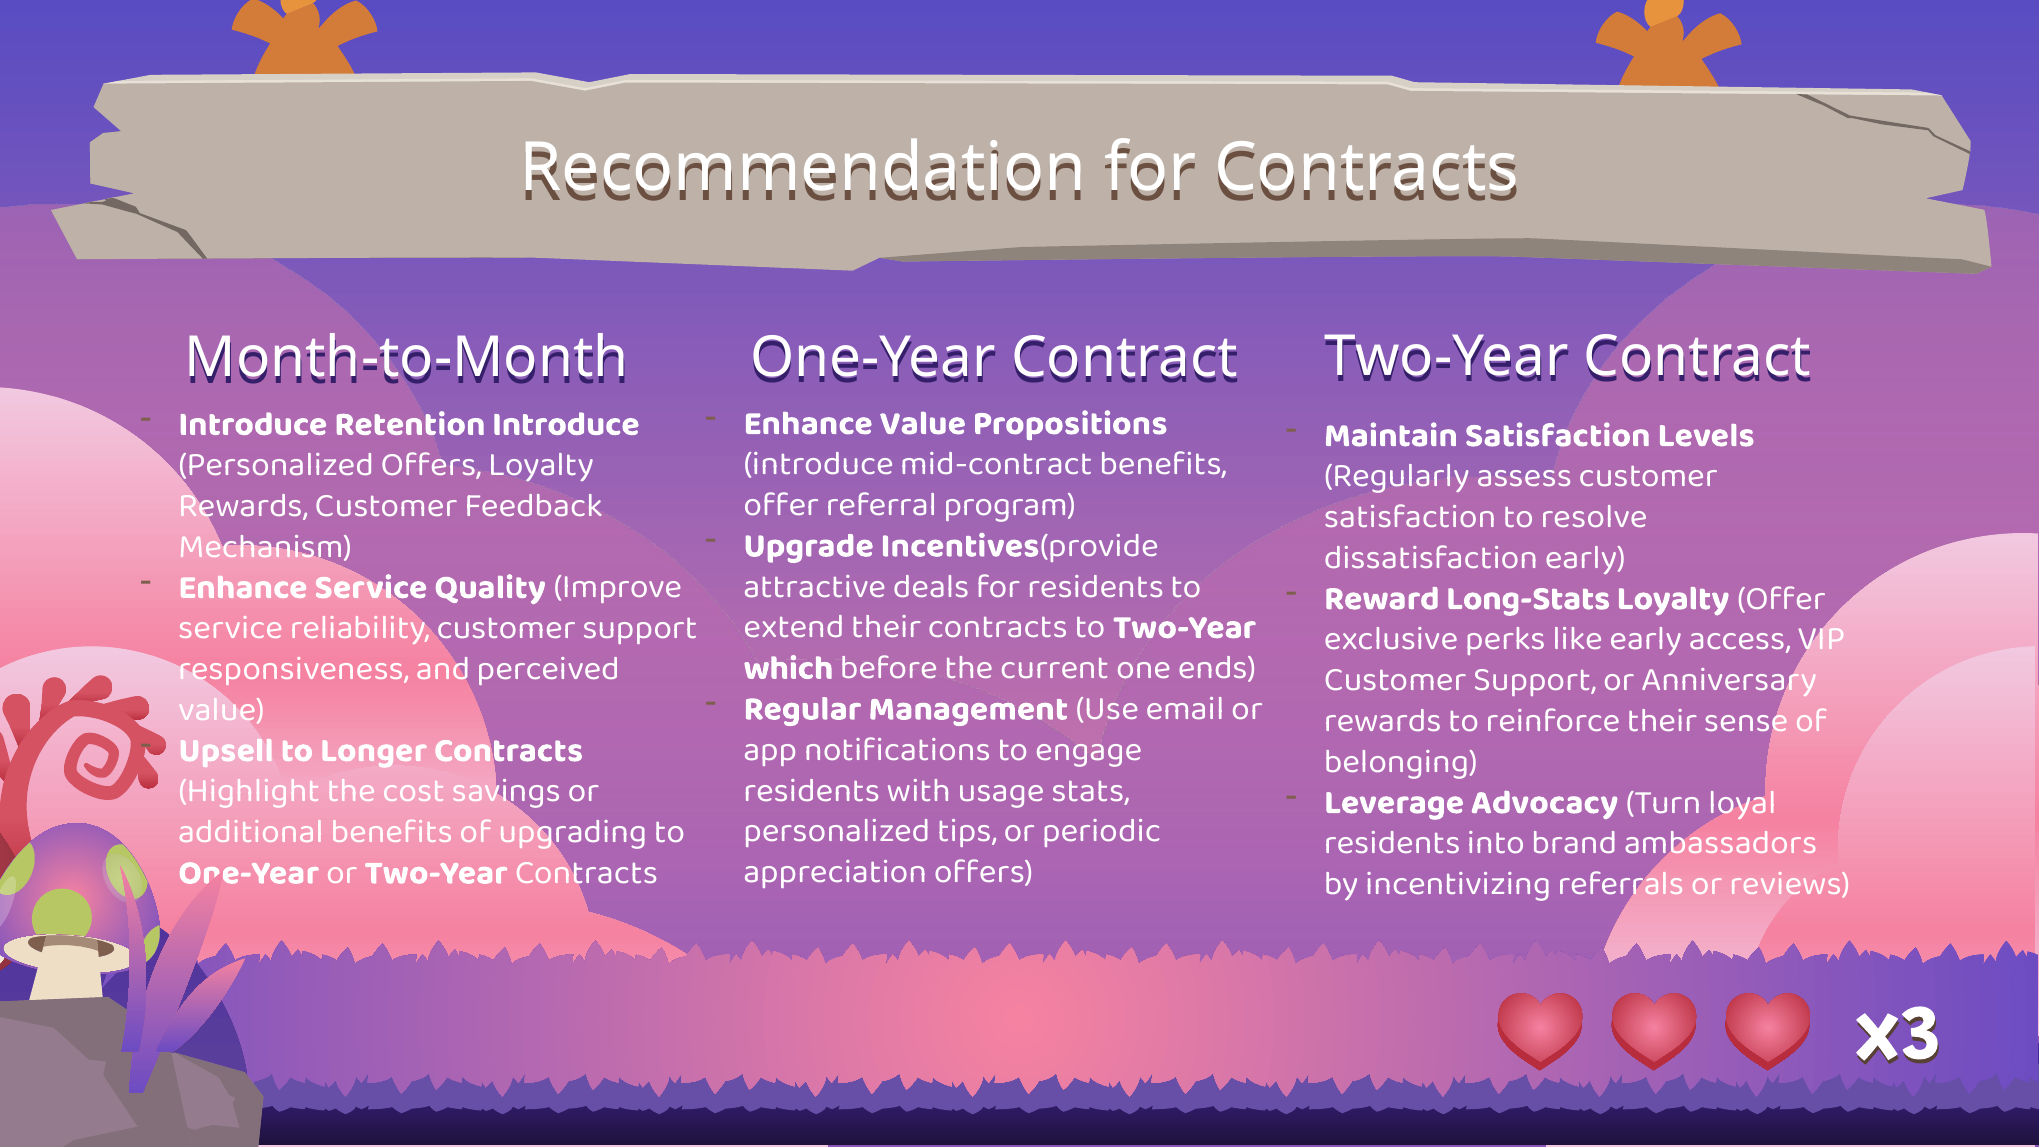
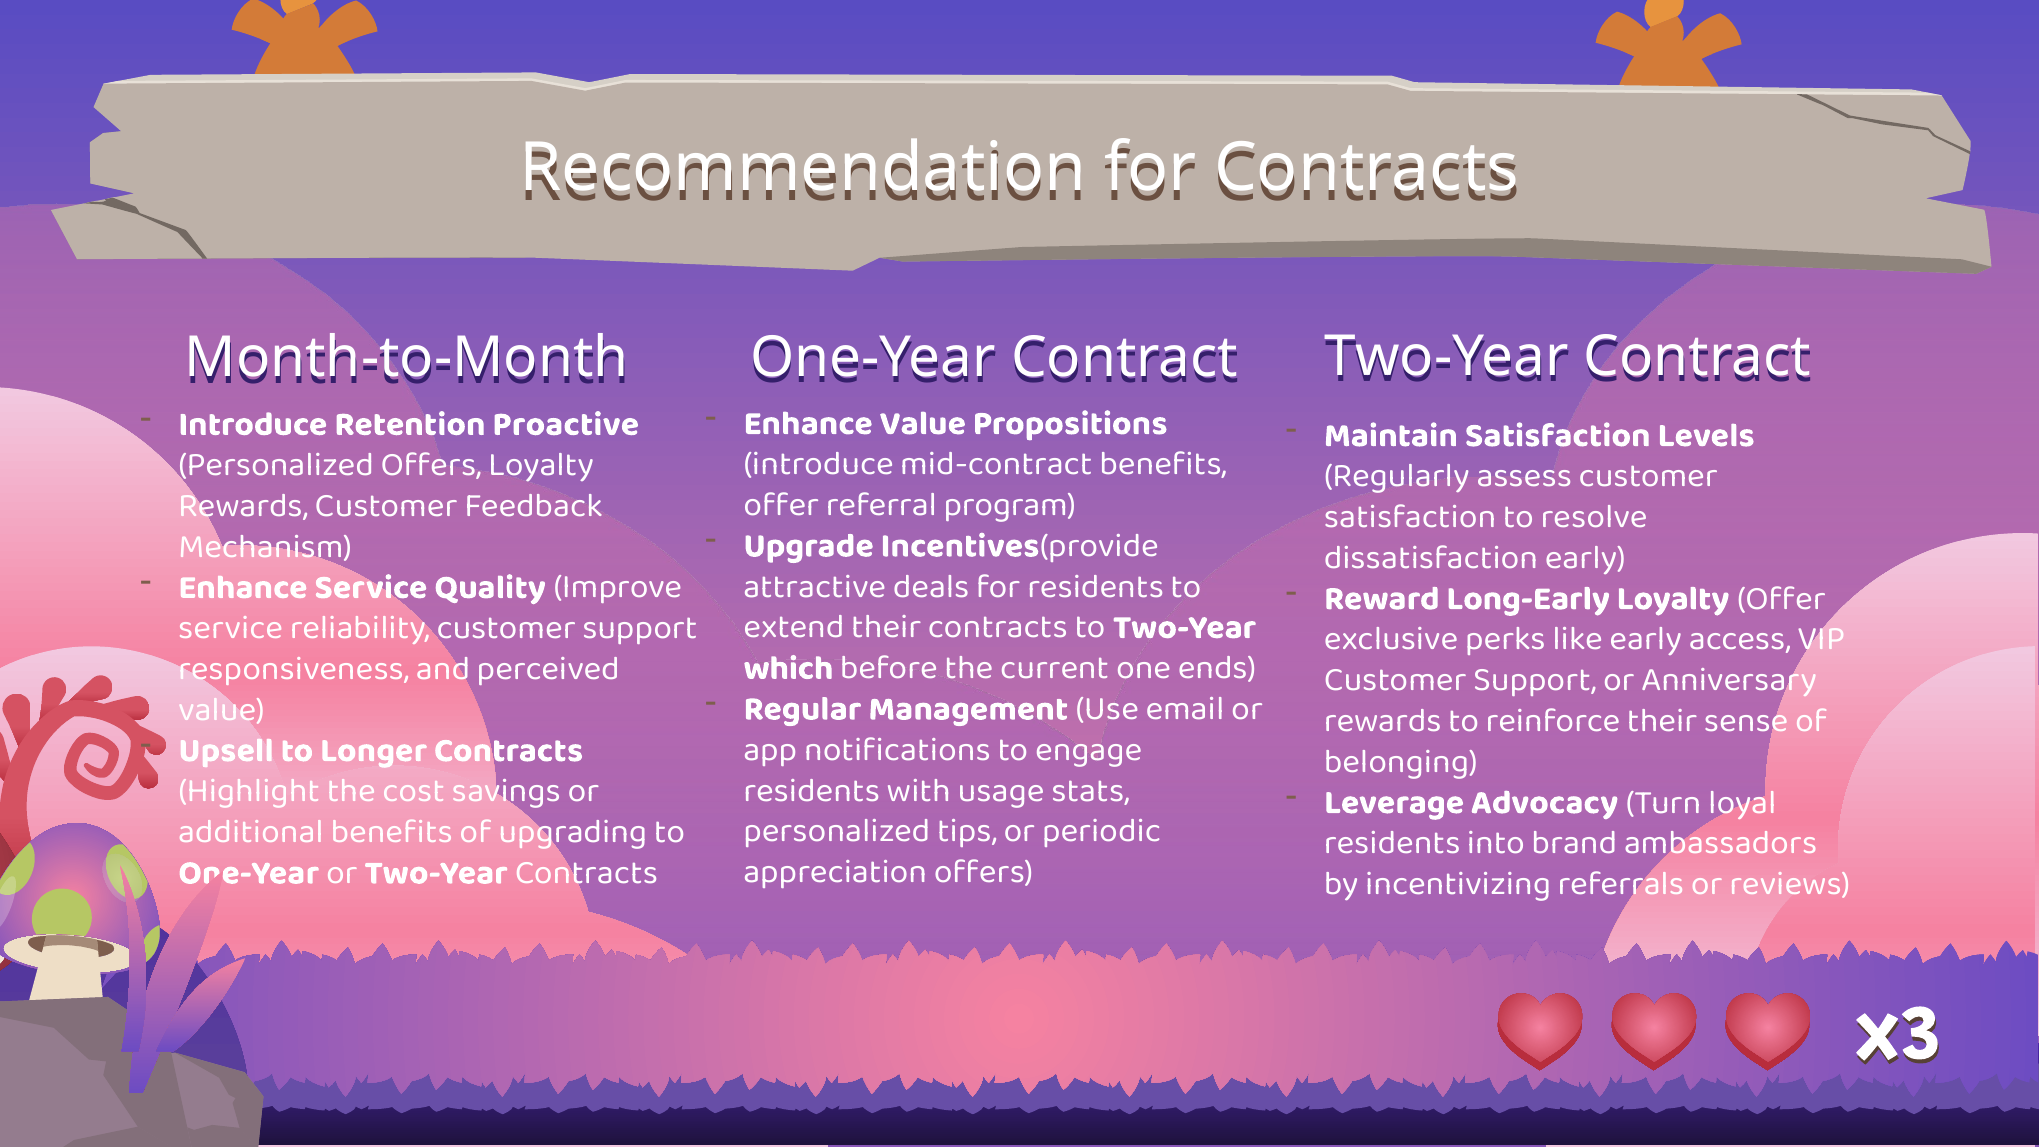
Retention Introduce: Introduce -> Proactive (566, 424)
Long-Stats: Long-Stats -> Long-Early (1528, 598)
